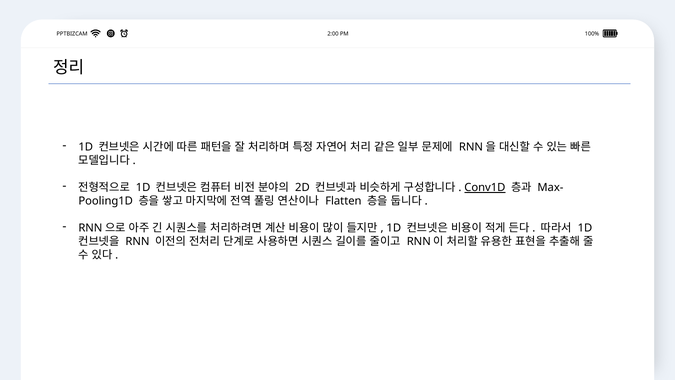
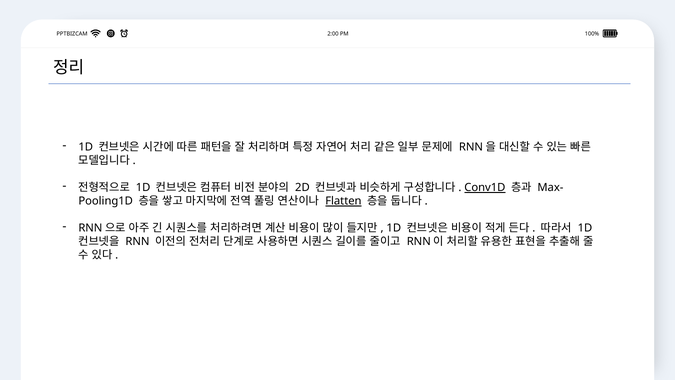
Flatten underline: none -> present (343, 201)
